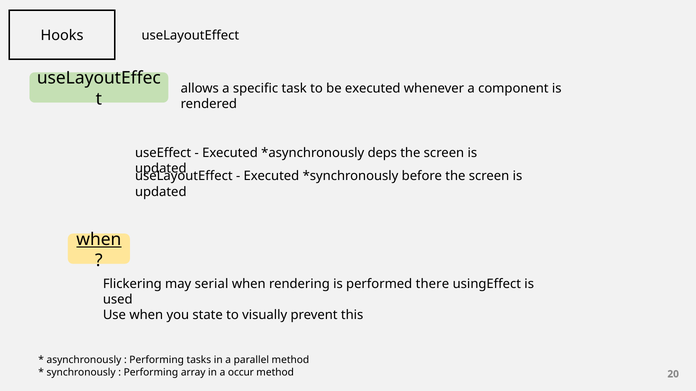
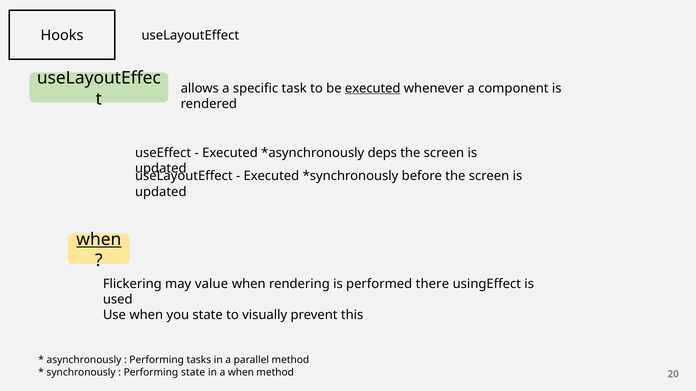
executed underline: none -> present (373, 88)
serial: serial -> value (212, 284)
Performing array: array -> state (193, 373)
a occur: occur -> when (241, 373)
